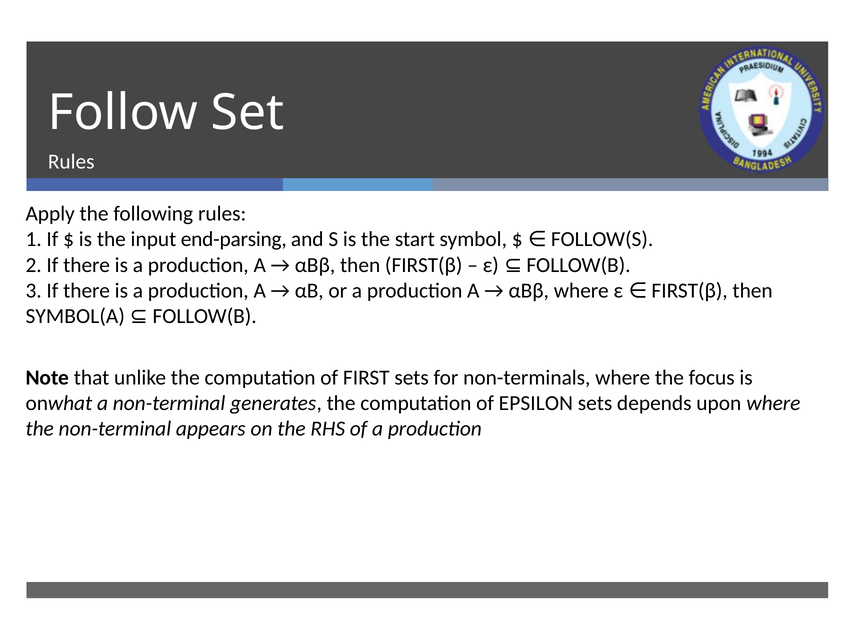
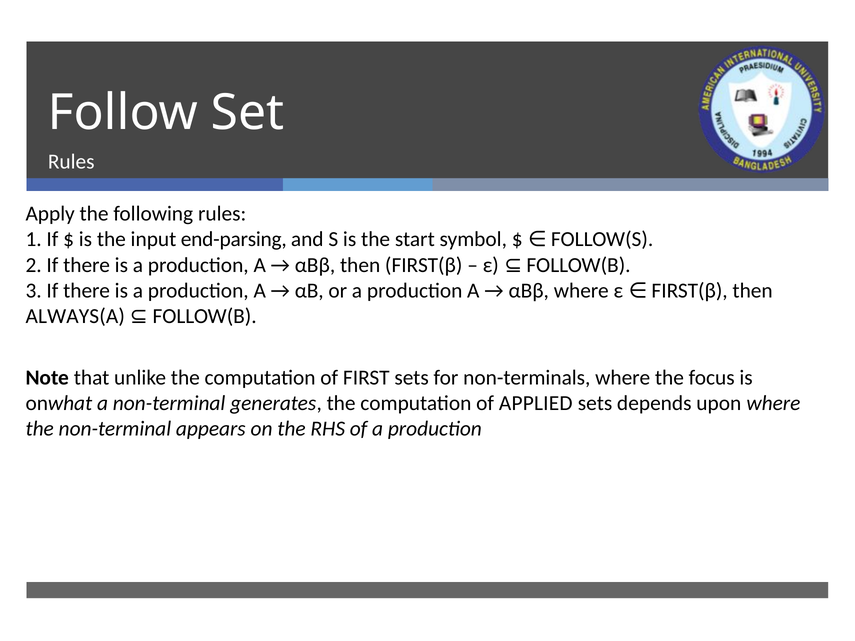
SYMBOL(A: SYMBOL(A -> ALWAYS(A (75, 316)
EPSILON: EPSILON -> APPLIED (536, 403)
